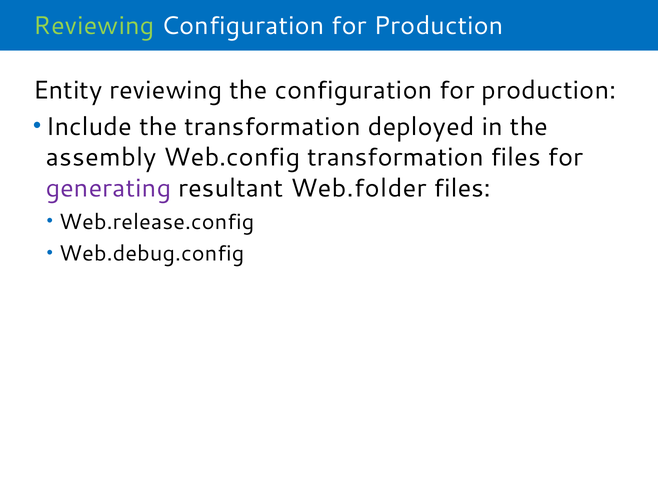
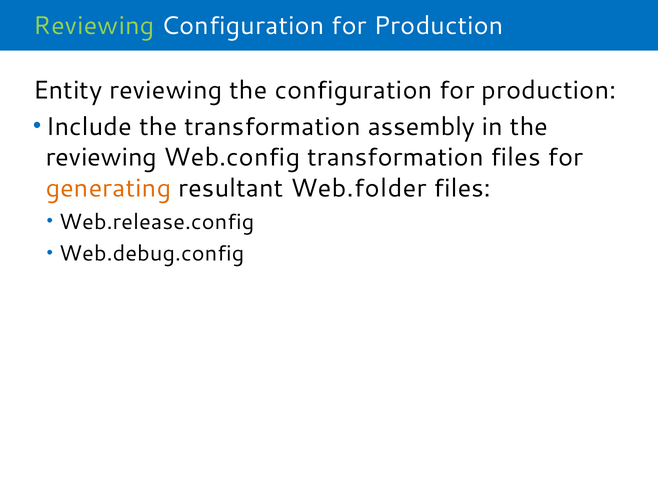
deployed: deployed -> assembly (421, 127)
assembly: assembly -> reviewing (101, 158)
generating colour: purple -> orange (108, 188)
